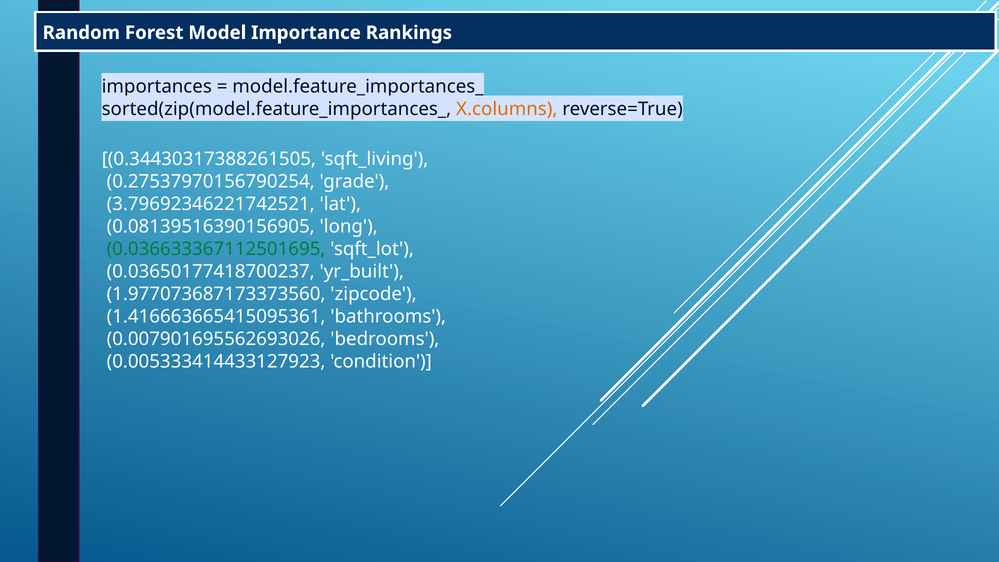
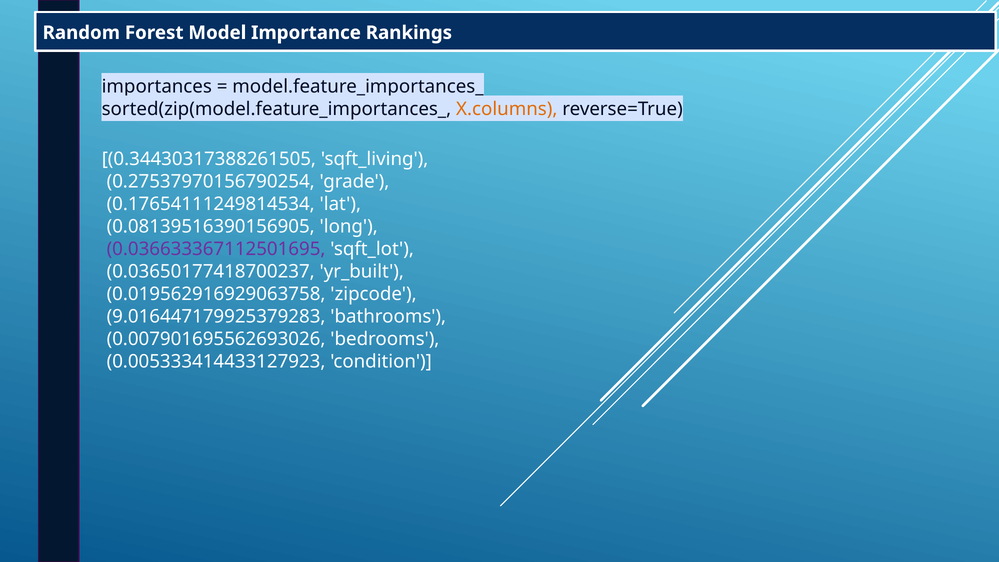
3.79692346221742521: 3.79692346221742521 -> 0.17654111249814534 (211, 204)
0.036633367112501695 colour: green -> purple (216, 249)
1.977073687173373560: 1.977073687173373560 -> 0.019562916929063758 (216, 294)
1.416663665415095361: 1.416663665415095361 -> 9.016447179925379283 (216, 316)
